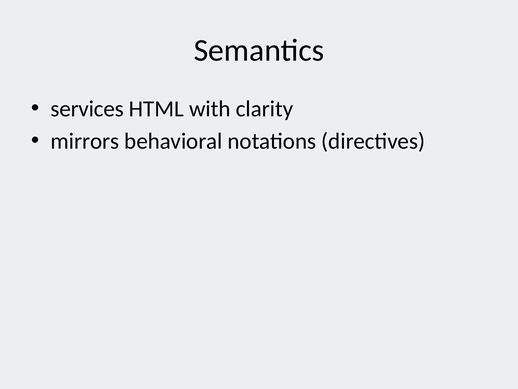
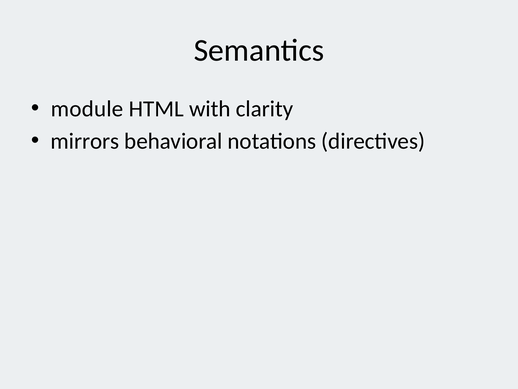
services: services -> module (87, 109)
